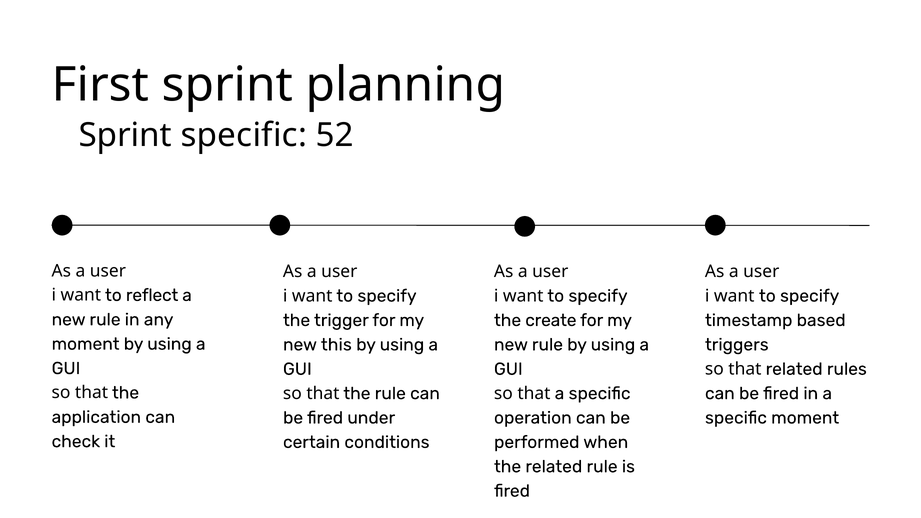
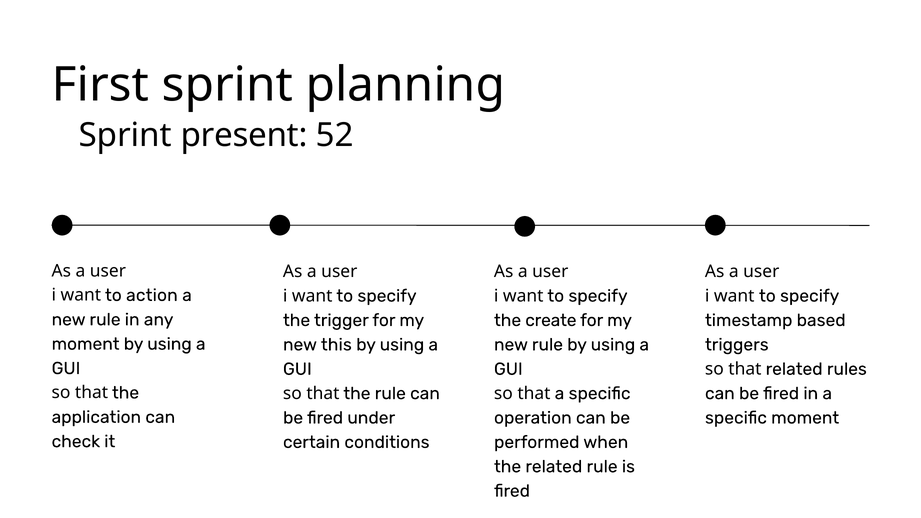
Sprint specific: specific -> present (244, 135)
reflect: reflect -> action (152, 295)
